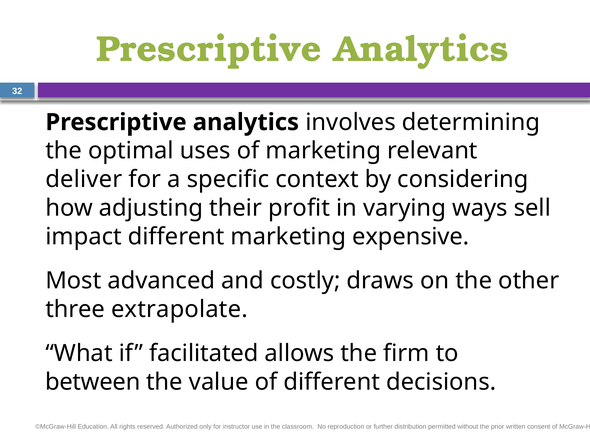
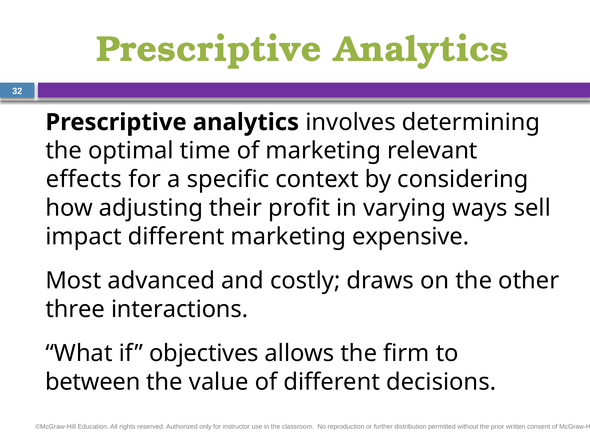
uses: uses -> time (205, 151)
deliver: deliver -> effects (84, 179)
extrapolate: extrapolate -> interactions (180, 309)
facilitated: facilitated -> objectives (204, 353)
